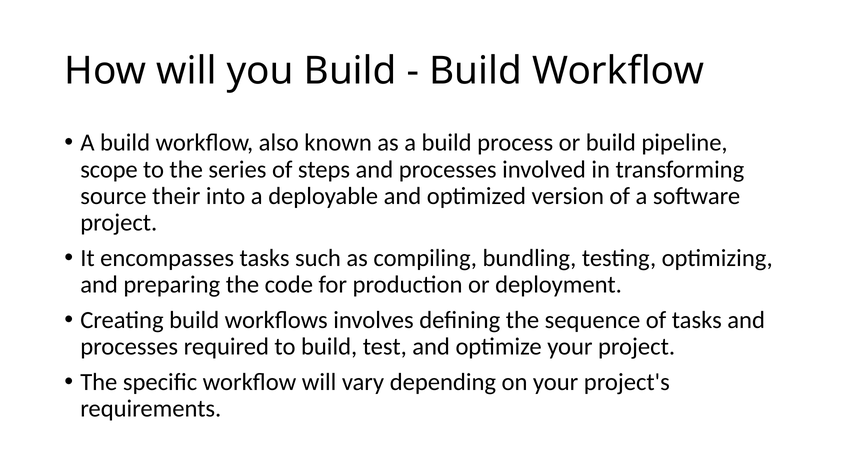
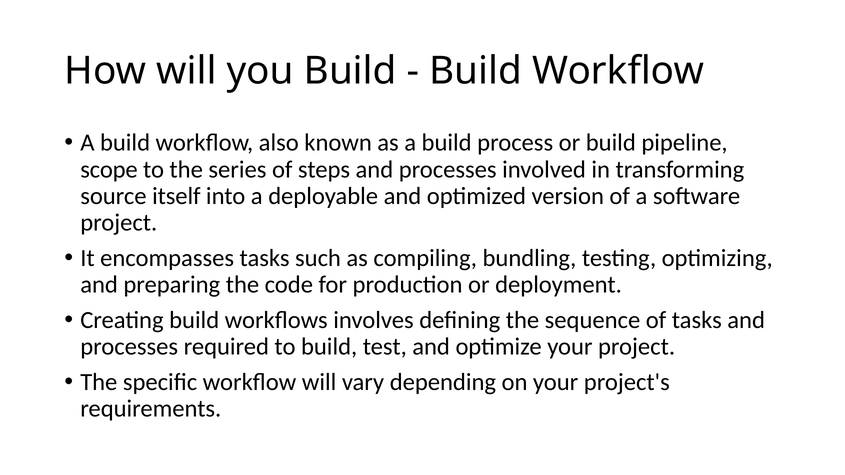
their: their -> itself (176, 196)
